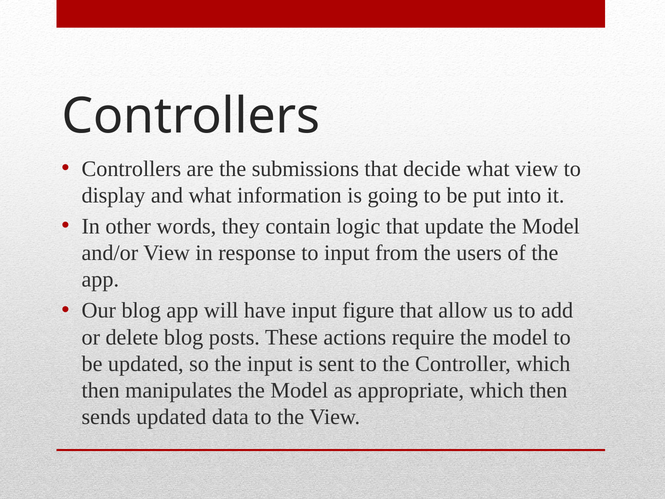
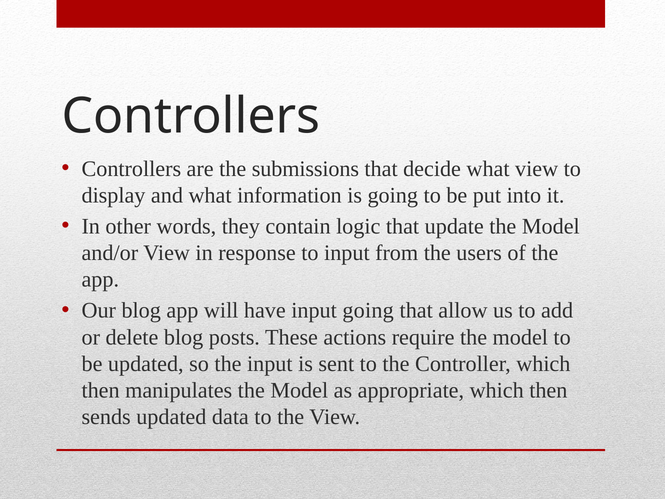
input figure: figure -> going (368, 310)
